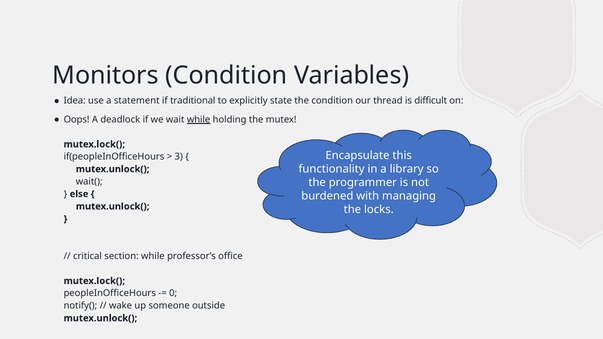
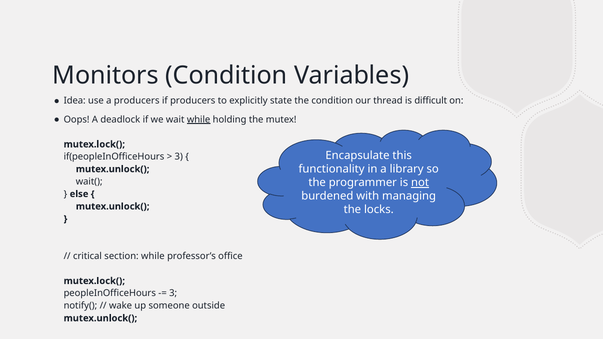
a statement: statement -> producers (137, 101)
if traditional: traditional -> producers (193, 101)
not underline: none -> present (420, 183)
0: 0 -> 3 (173, 293)
